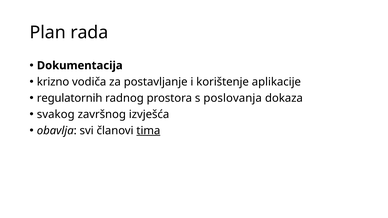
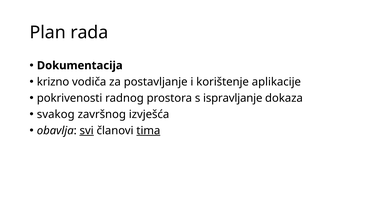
regulatornih: regulatornih -> pokrivenosti (70, 98)
poslovanja: poslovanja -> ispravljanje (233, 98)
svi underline: none -> present (87, 131)
